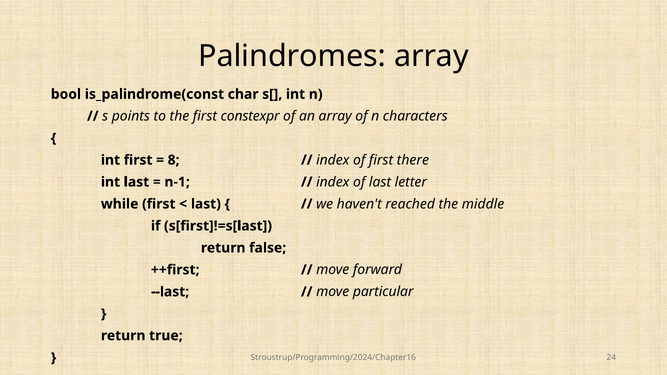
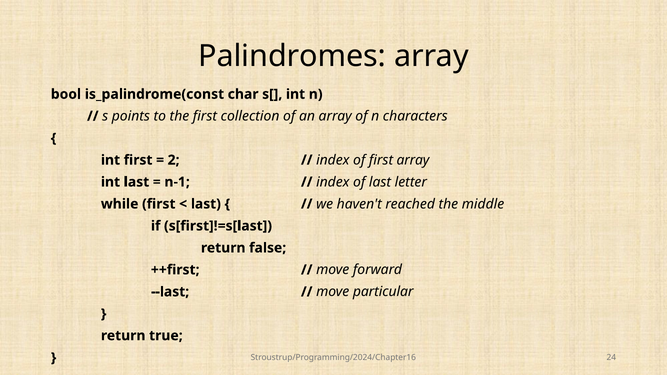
constexpr: constexpr -> collection (250, 116)
8: 8 -> 2 (174, 160)
first there: there -> array (413, 160)
